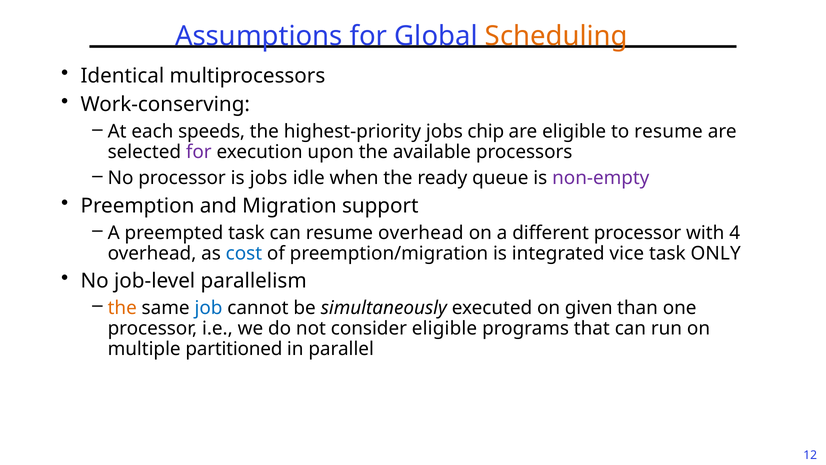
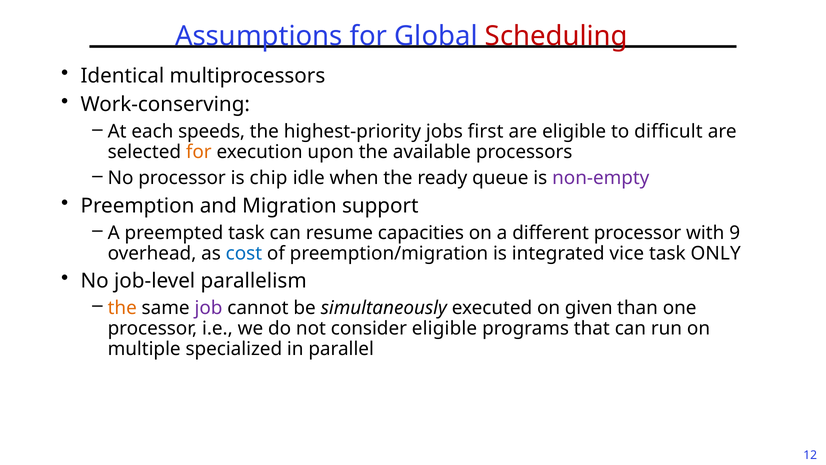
Scheduling colour: orange -> red (556, 36)
chip: chip -> first (486, 132)
to resume: resume -> difficult (668, 132)
for colour: purple -> orange (199, 152)
is jobs: jobs -> chip (269, 178)
resume overhead: overhead -> capacities (421, 233)
4: 4 -> 9 (735, 233)
job colour: blue -> purple (209, 308)
partitioned: partitioned -> specialized (234, 349)
